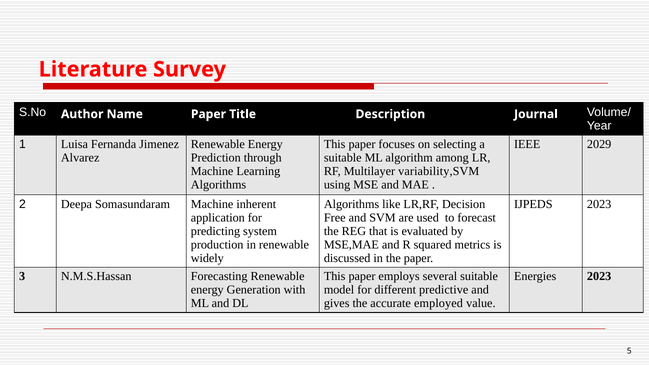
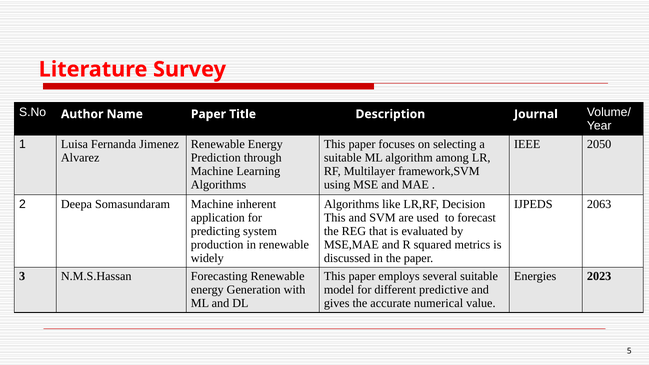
2029: 2029 -> 2050 (599, 144)
variability,SVM: variability,SVM -> framework,SVM (439, 171)
IJPEDS 2023: 2023 -> 2063 (599, 204)
Free: Free -> This (335, 218)
employed: employed -> numerical (439, 303)
